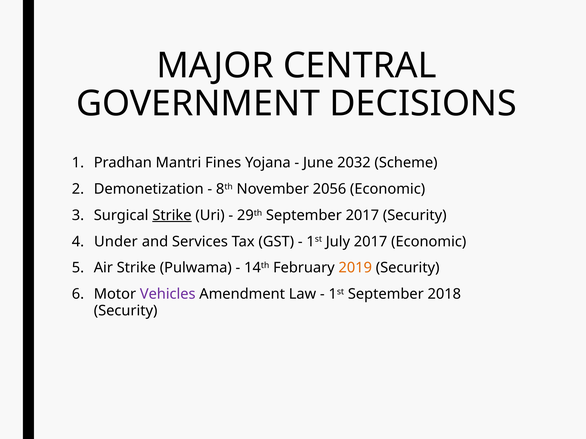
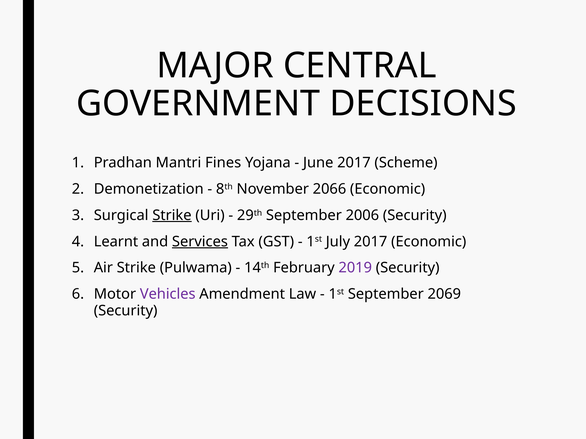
June 2032: 2032 -> 2017 (354, 163)
2056: 2056 -> 2066 (329, 189)
September 2017: 2017 -> 2006 (362, 216)
Under: Under -> Learnt (116, 242)
Services underline: none -> present (200, 242)
2019 colour: orange -> purple (355, 268)
2018: 2018 -> 2069 (444, 294)
